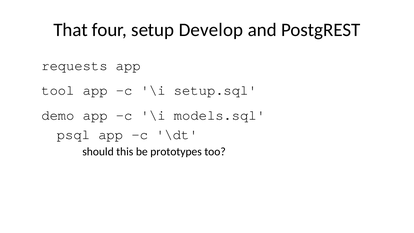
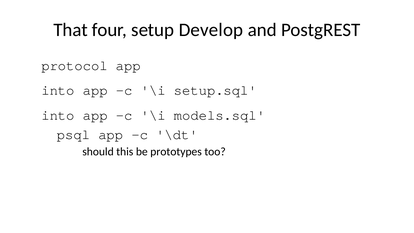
requests: requests -> protocol (75, 66)
tool: tool -> into (58, 90)
demo: demo -> into (58, 115)
